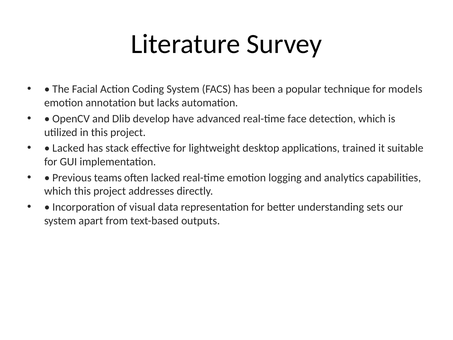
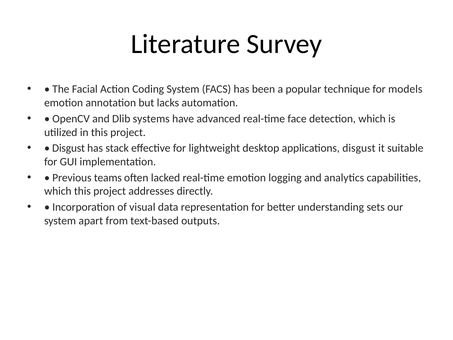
develop: develop -> systems (151, 119)
Lacked: Lacked -> Disgust (69, 148)
applications trained: trained -> disgust (359, 148)
